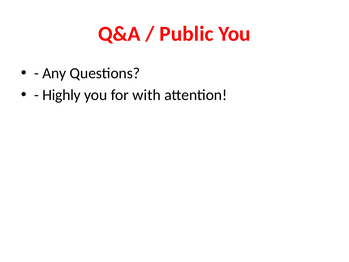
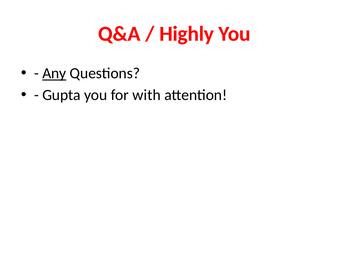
Public: Public -> Highly (187, 34)
Any underline: none -> present (54, 73)
Highly: Highly -> Gupta (61, 95)
